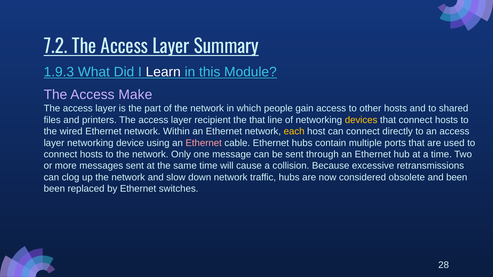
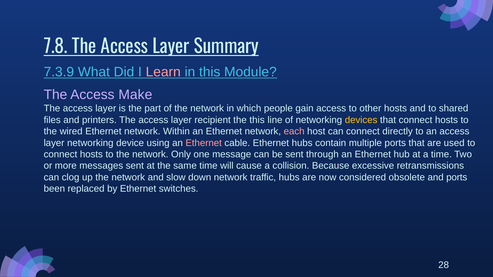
7.2: 7.2 -> 7.8 (56, 47)
1.9.3: 1.9.3 -> 7.3.9 (59, 72)
Learn colour: white -> pink (163, 72)
the that: that -> this (257, 120)
each colour: yellow -> pink (294, 131)
and been: been -> ports (457, 178)
